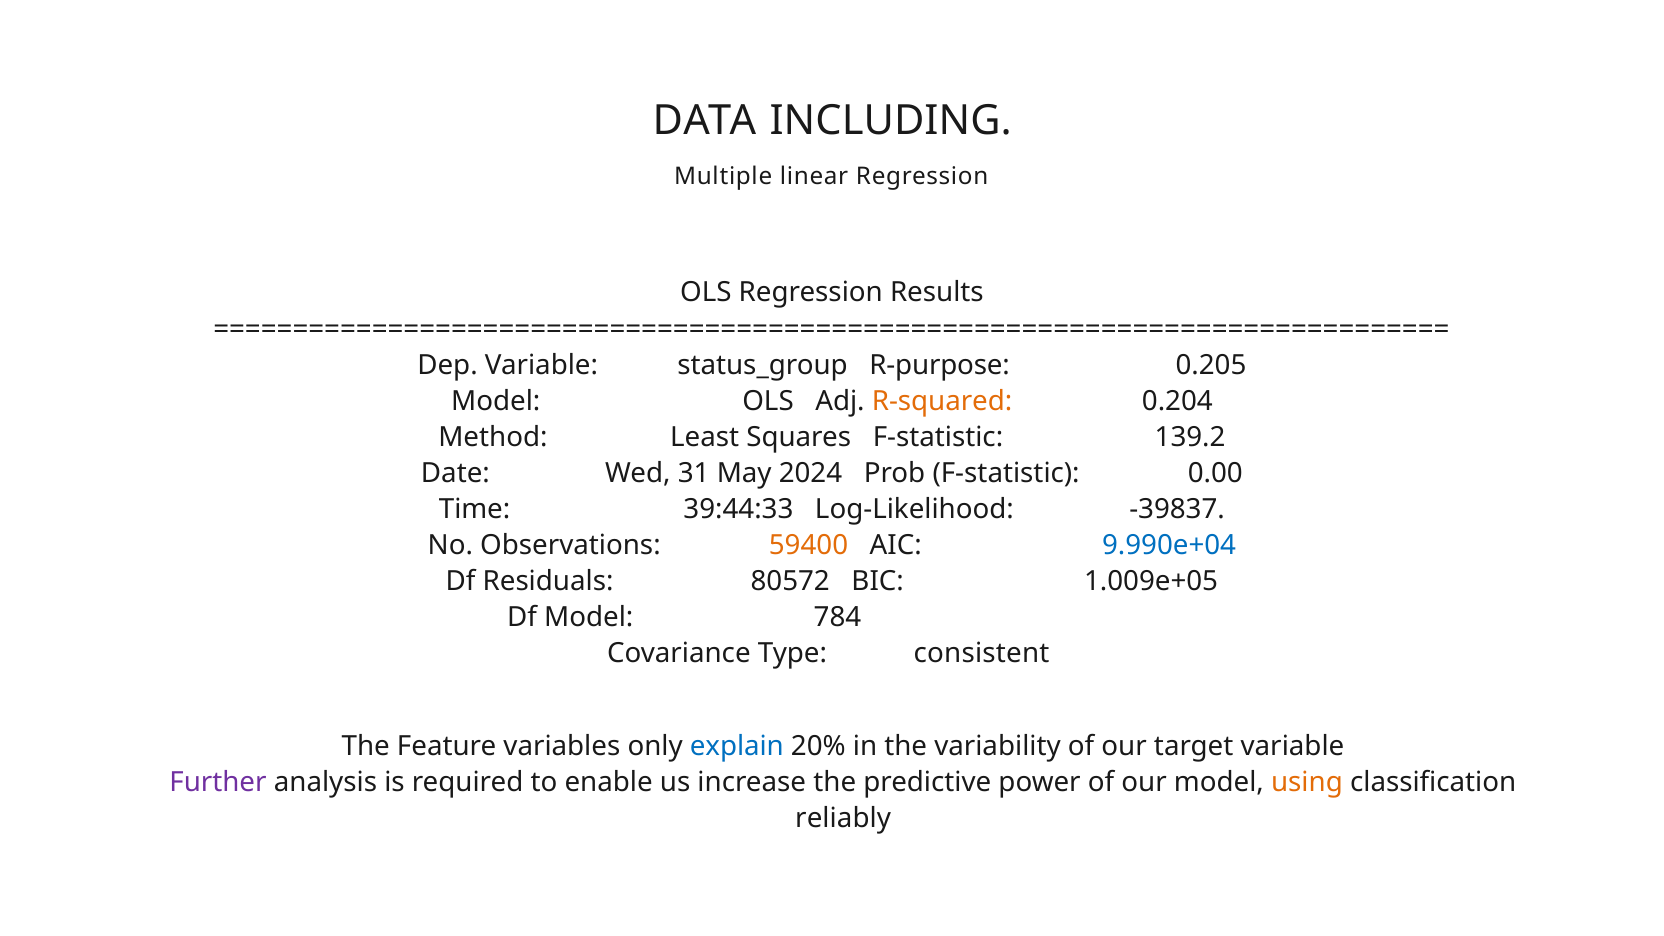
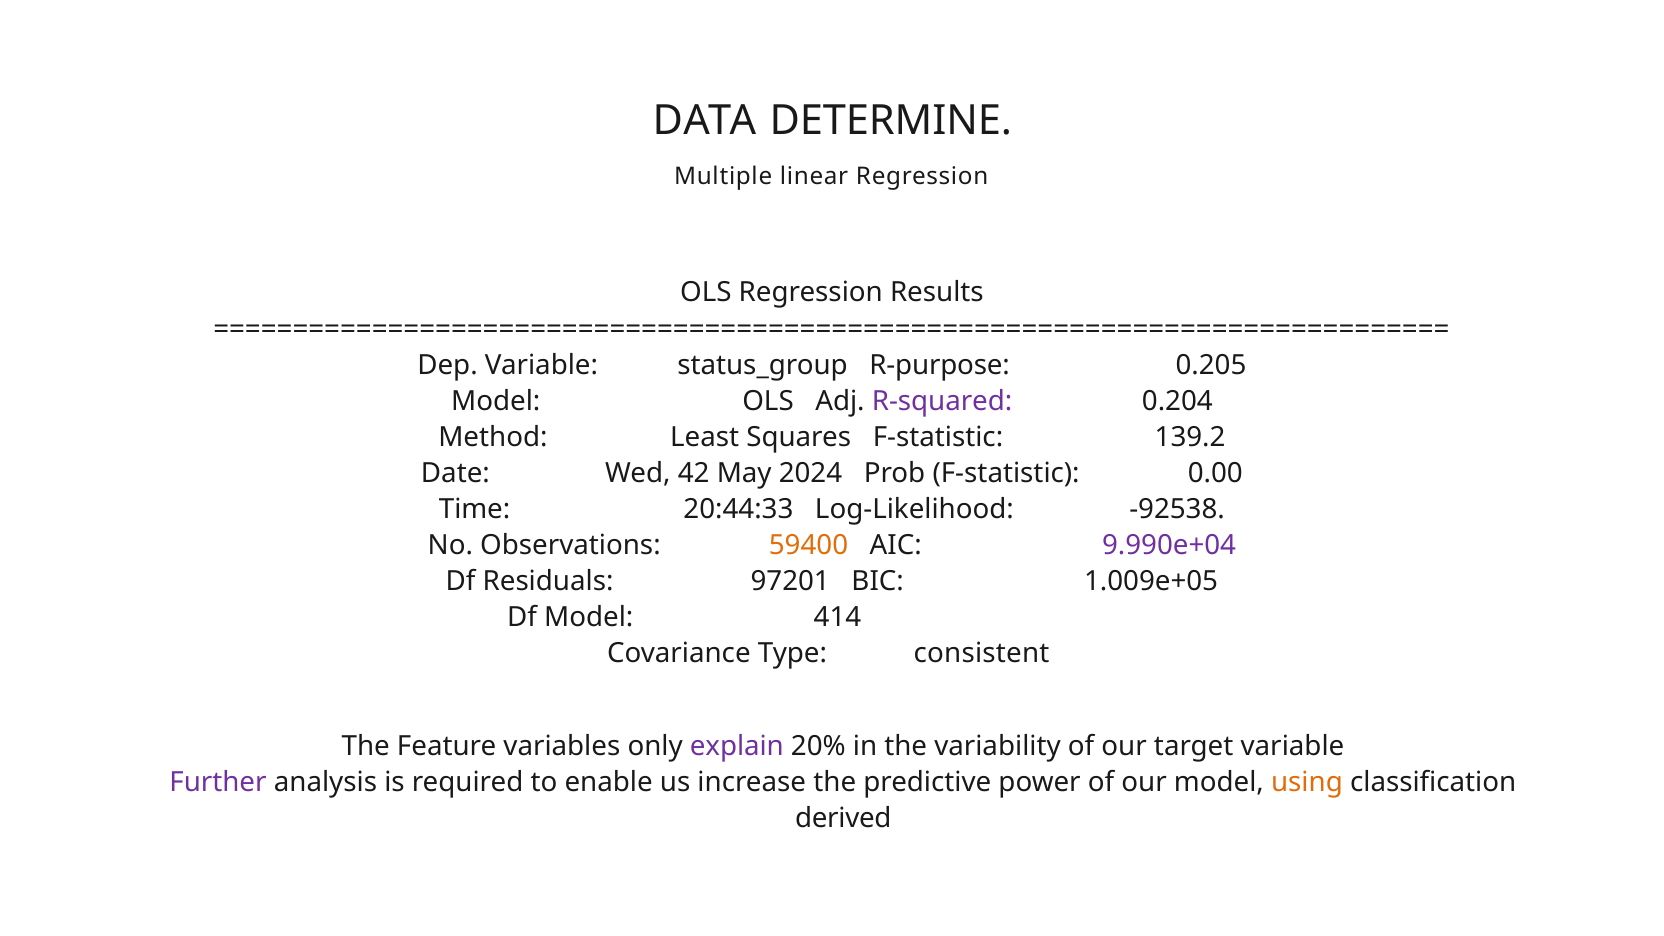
INCLUDING: INCLUDING -> DETERMINE (891, 121)
R-squared colour: orange -> purple (942, 401)
31: 31 -> 42 (694, 473)
39:44:33: 39:44:33 -> 20:44:33 (738, 509)
-39837: -39837 -> -92538 (1177, 509)
9.990e+04 colour: blue -> purple (1169, 545)
80572: 80572 -> 97201 (790, 581)
784: 784 -> 414 (837, 617)
explain colour: blue -> purple (737, 746)
reliably: reliably -> derived (843, 819)
